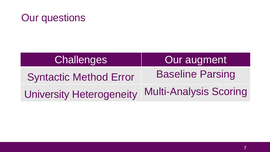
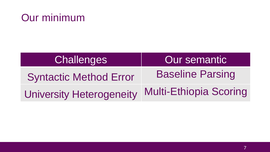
questions: questions -> minimum (63, 18)
augment: augment -> semantic (206, 60)
Multi-Analysis: Multi-Analysis -> Multi-Ethiopia (177, 92)
